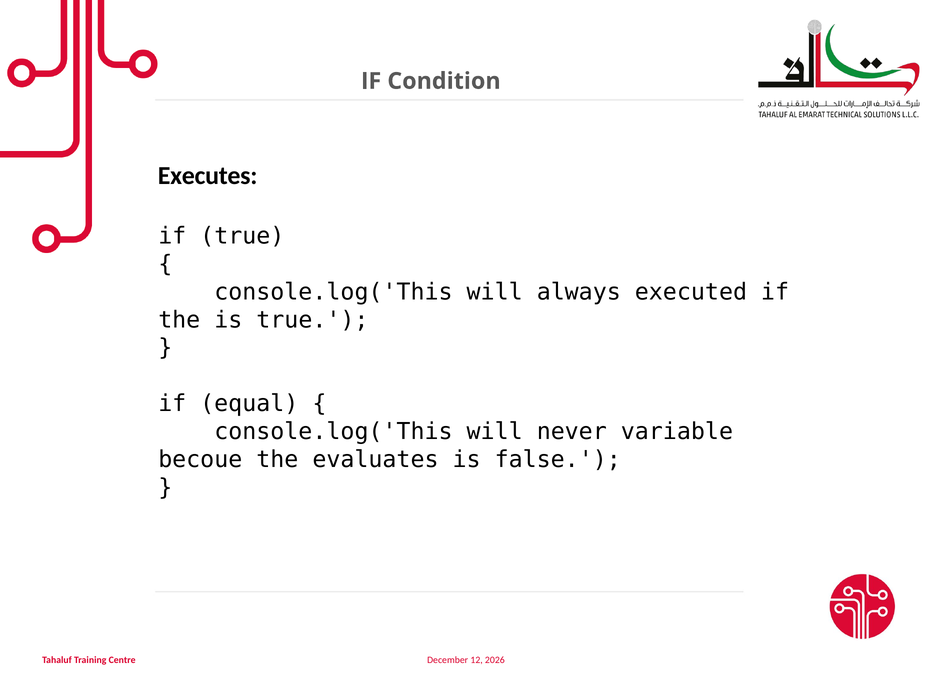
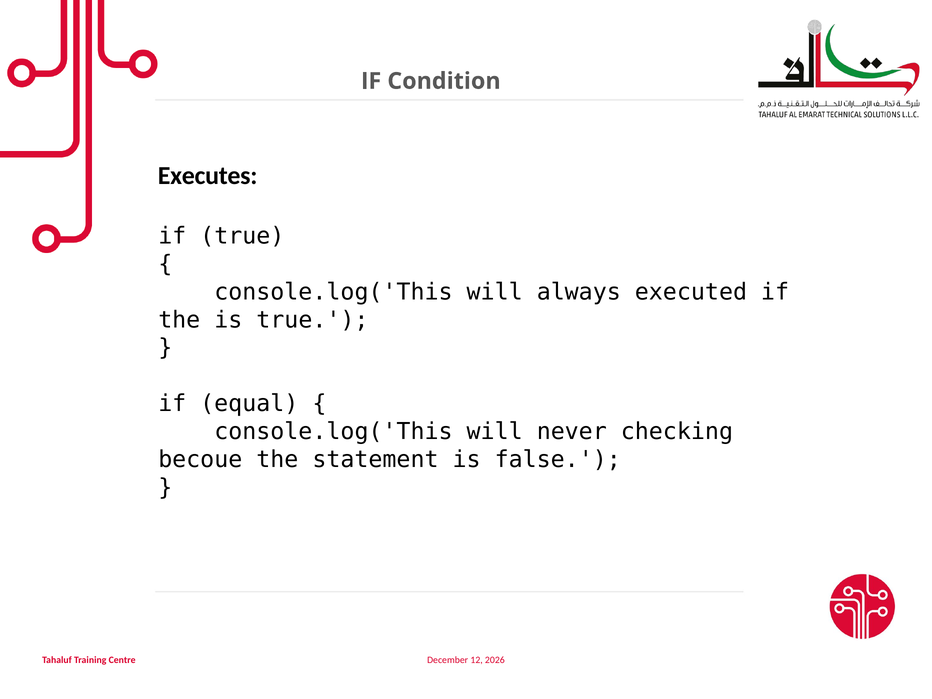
variable: variable -> checking (677, 432)
evaluates: evaluates -> statement (375, 460)
